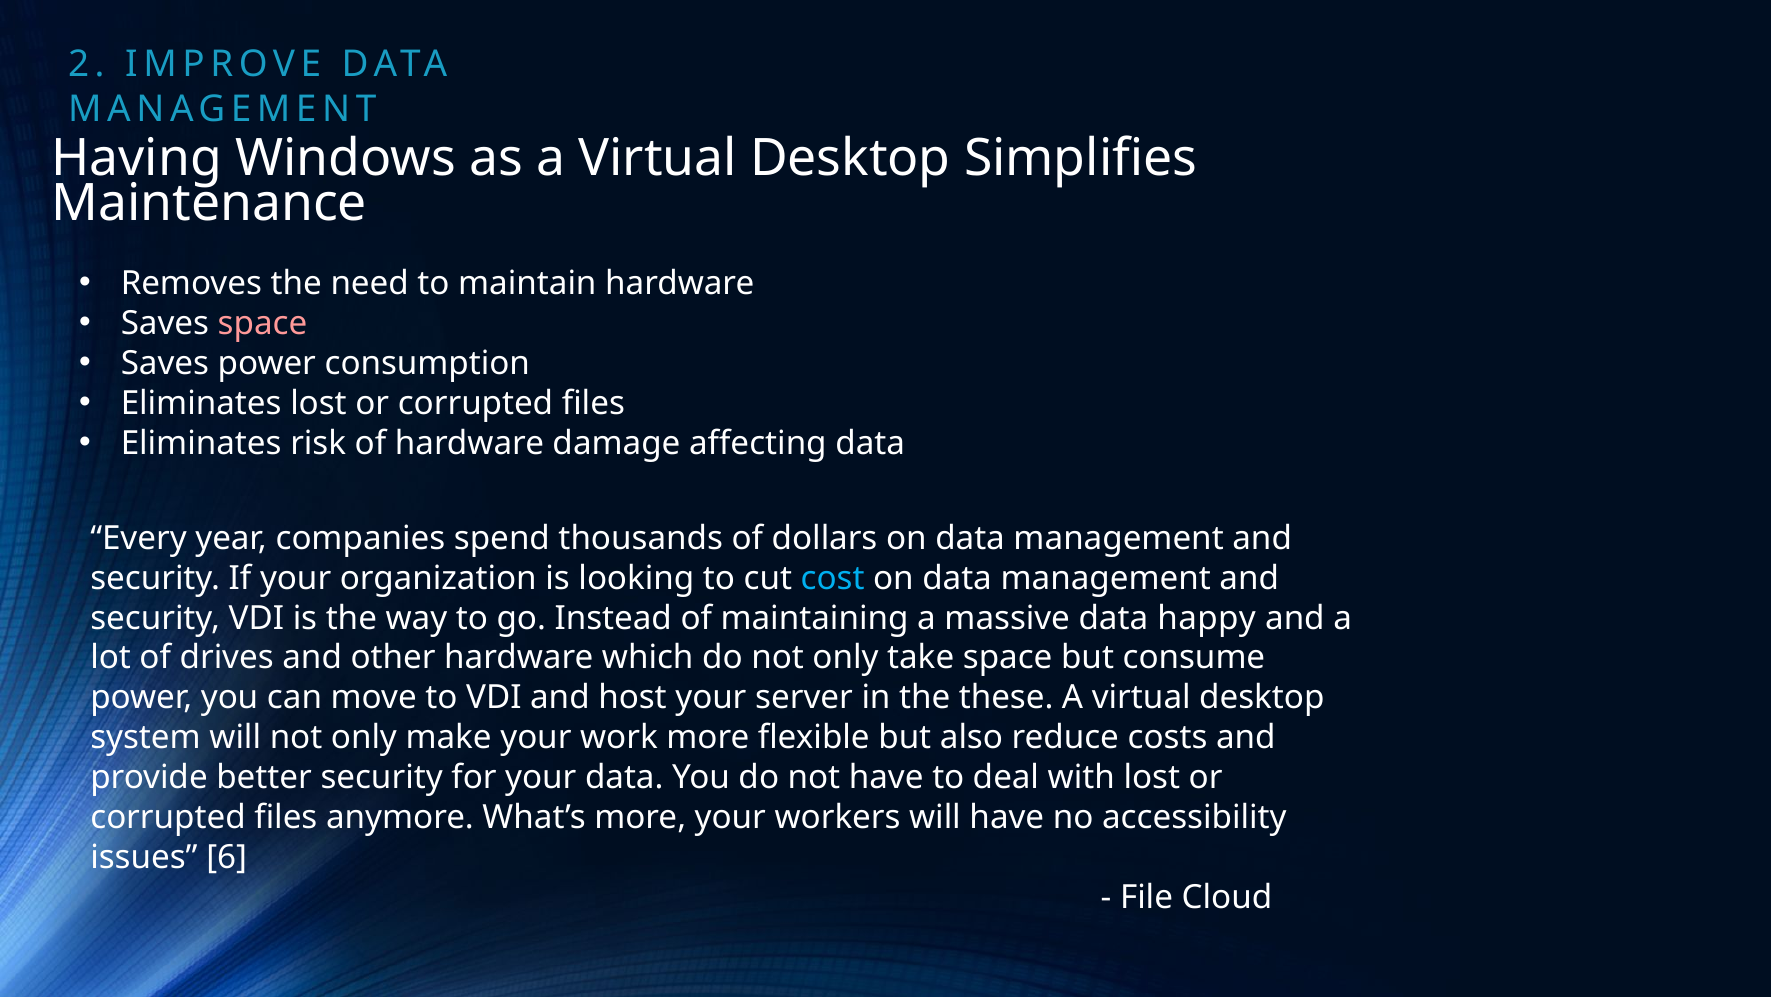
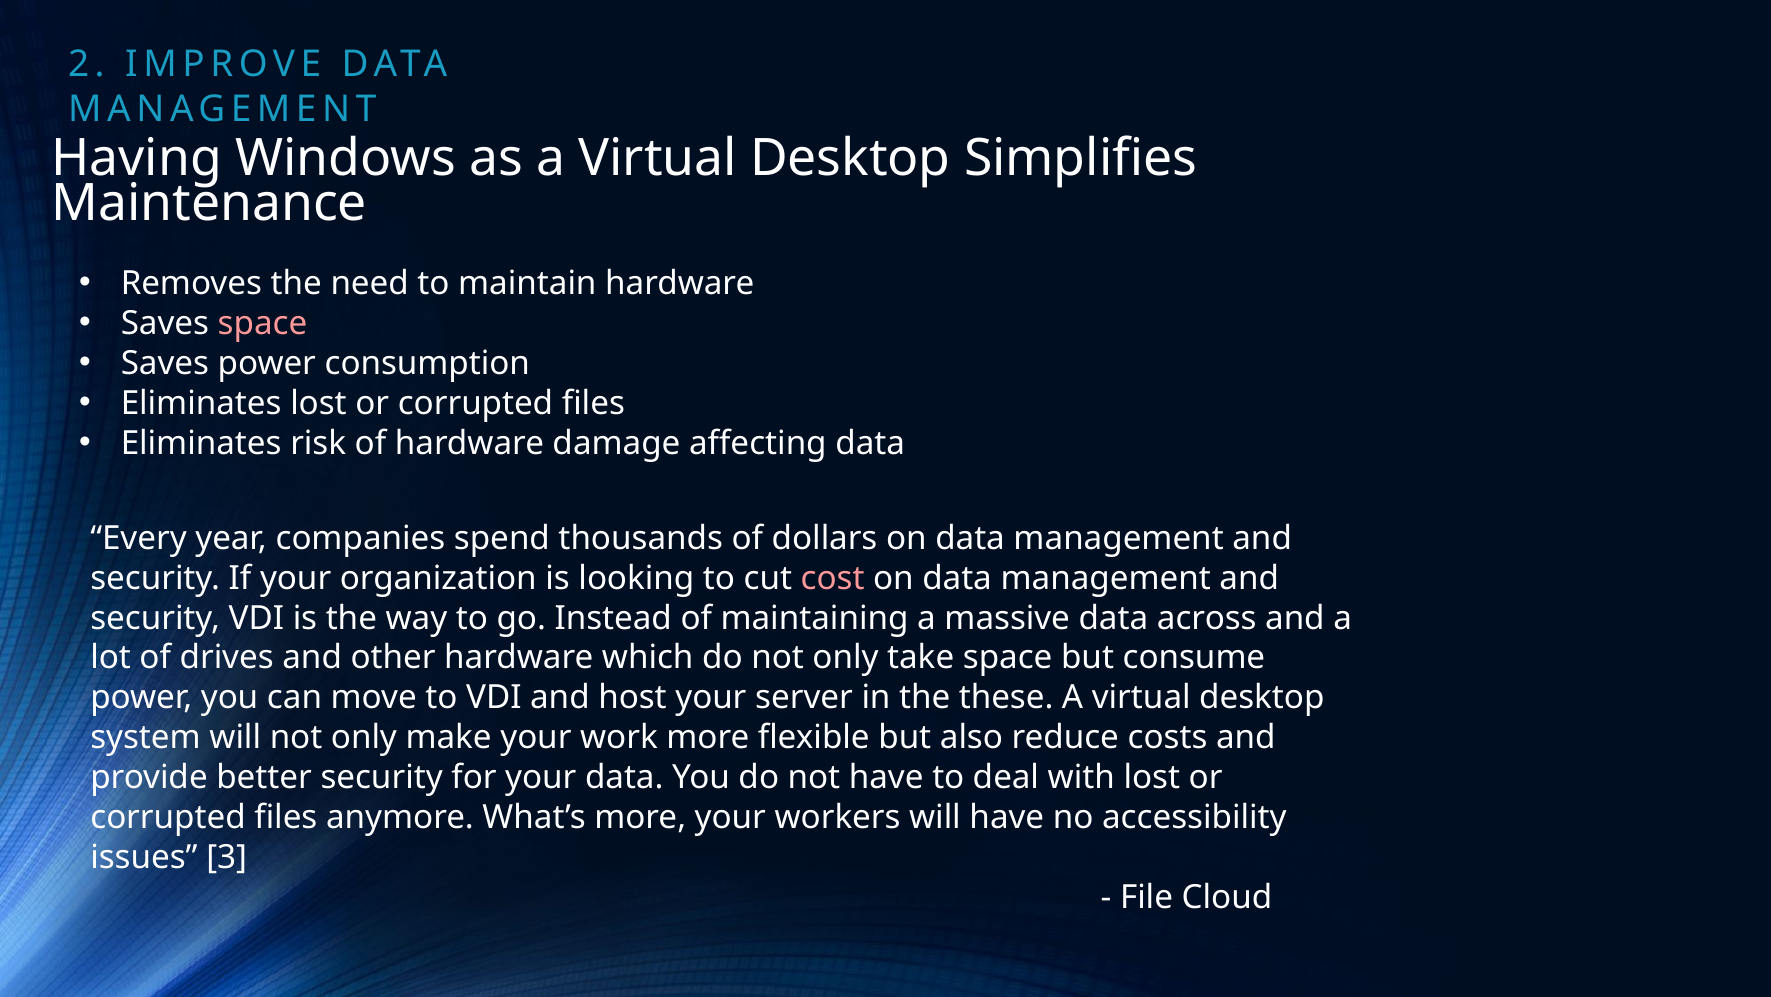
cost colour: light blue -> pink (833, 578)
happy: happy -> across (1207, 618)
6: 6 -> 3 (227, 857)
